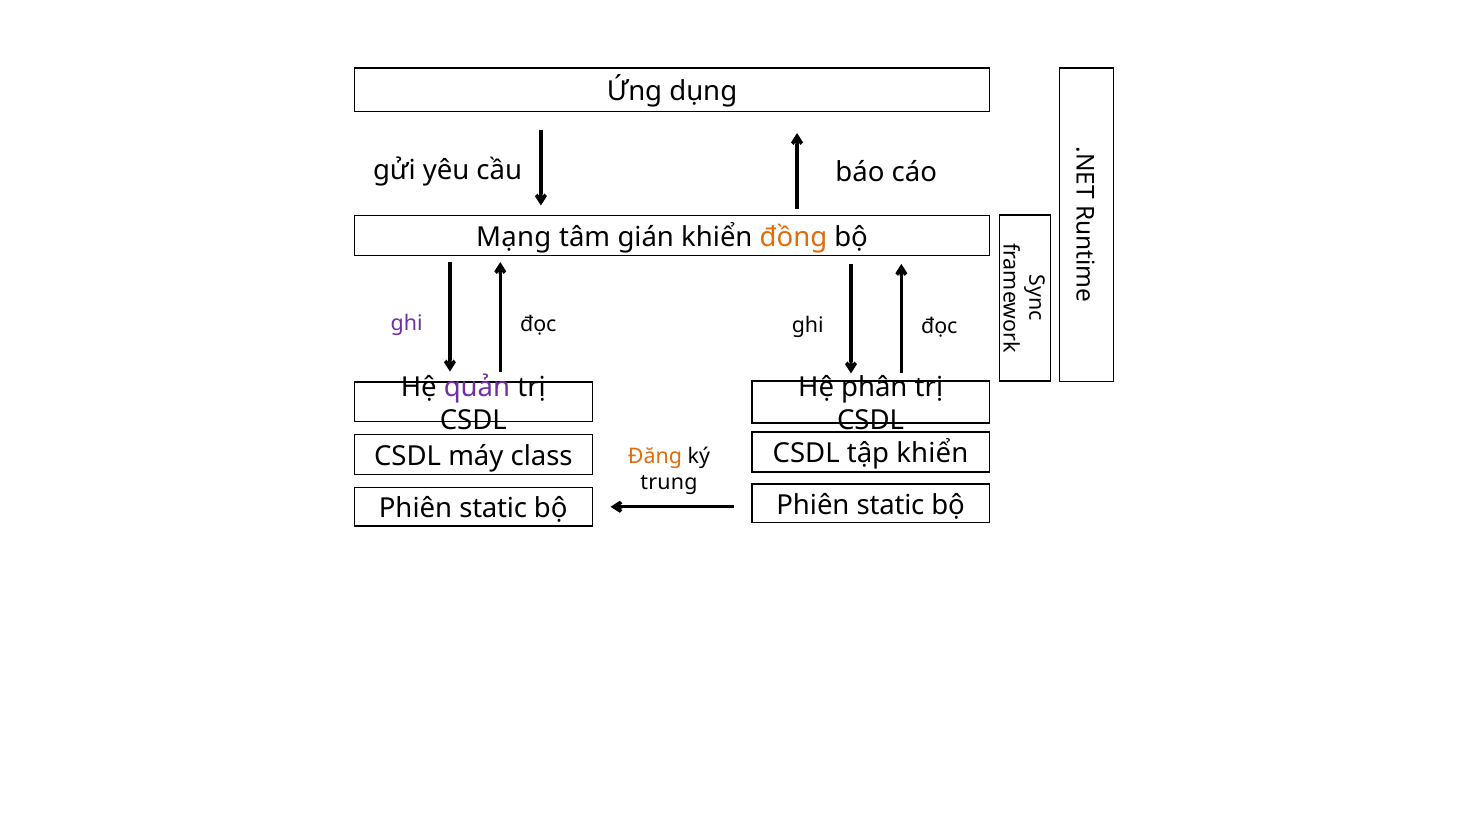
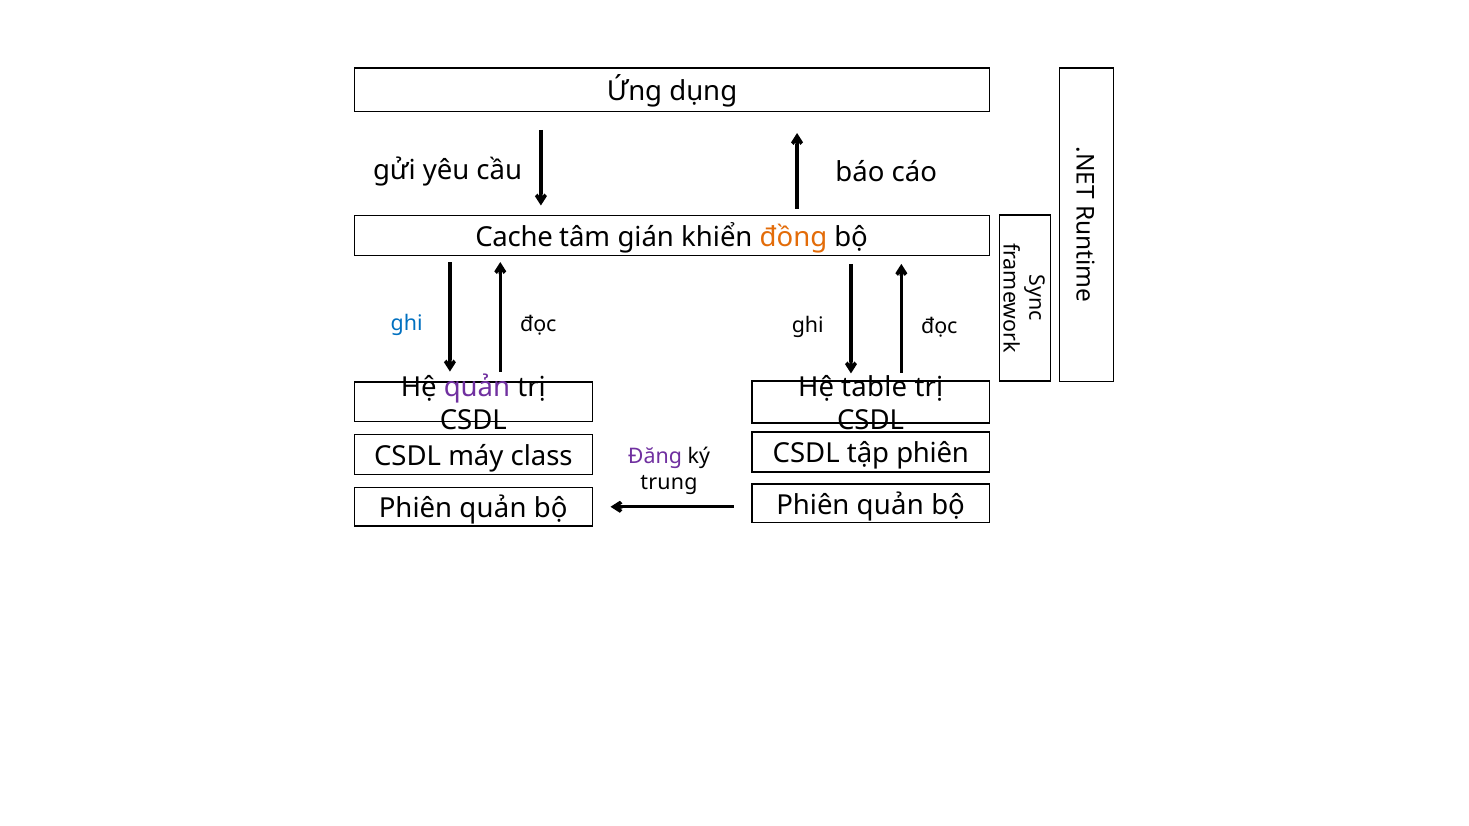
Mạng: Mạng -> Cache (514, 237)
ghi colour: purple -> blue (407, 324)
phân: phân -> table (874, 388)
tập khiển: khiển -> phiên (933, 454)
Đăng colour: orange -> purple (655, 457)
static: static -> quản (890, 505)
static: static -> quản (493, 509)
